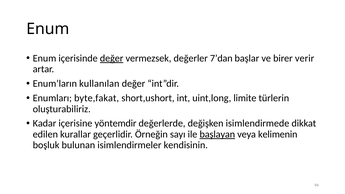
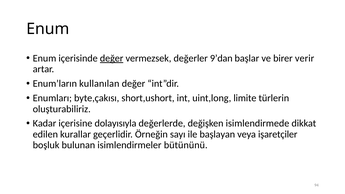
7’dan: 7’dan -> 9’dan (221, 58)
byte,fakat: byte,fakat -> byte,çakısı (97, 98)
yöntemdir: yöntemdir -> dolayısıyla (116, 123)
başlayan underline: present -> none (217, 134)
kelimenin: kelimenin -> işaretçiler (278, 134)
kendisinin: kendisinin -> bütününü (186, 145)
